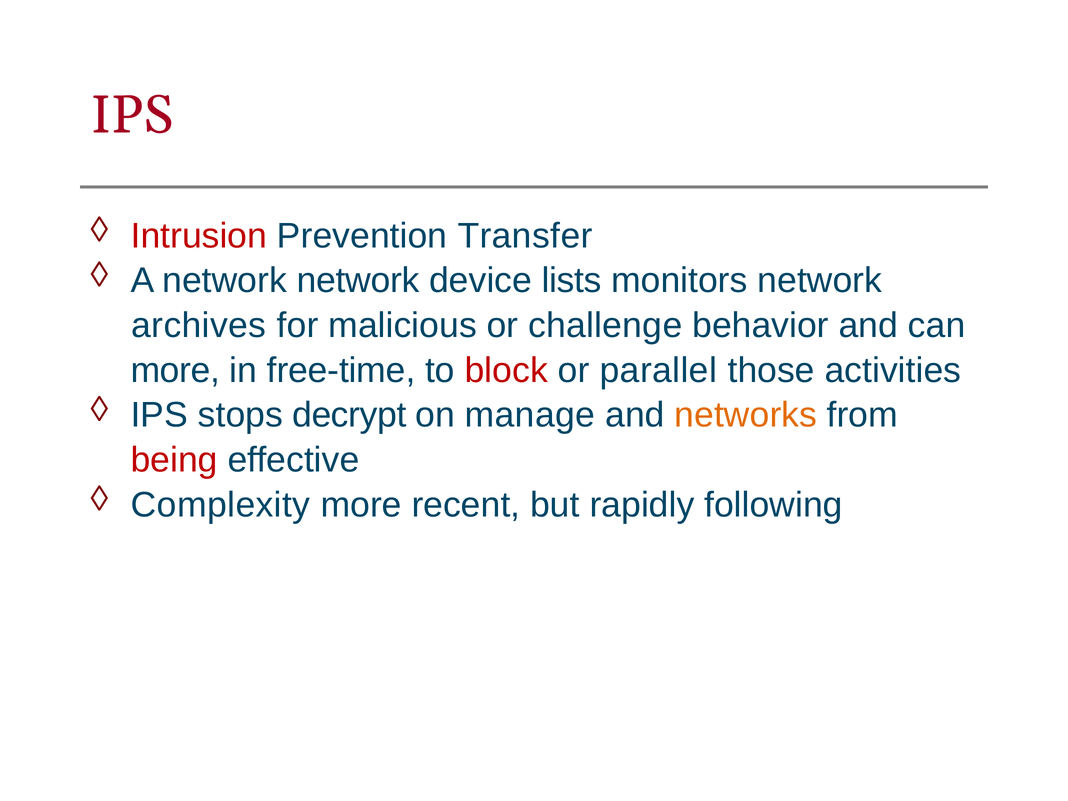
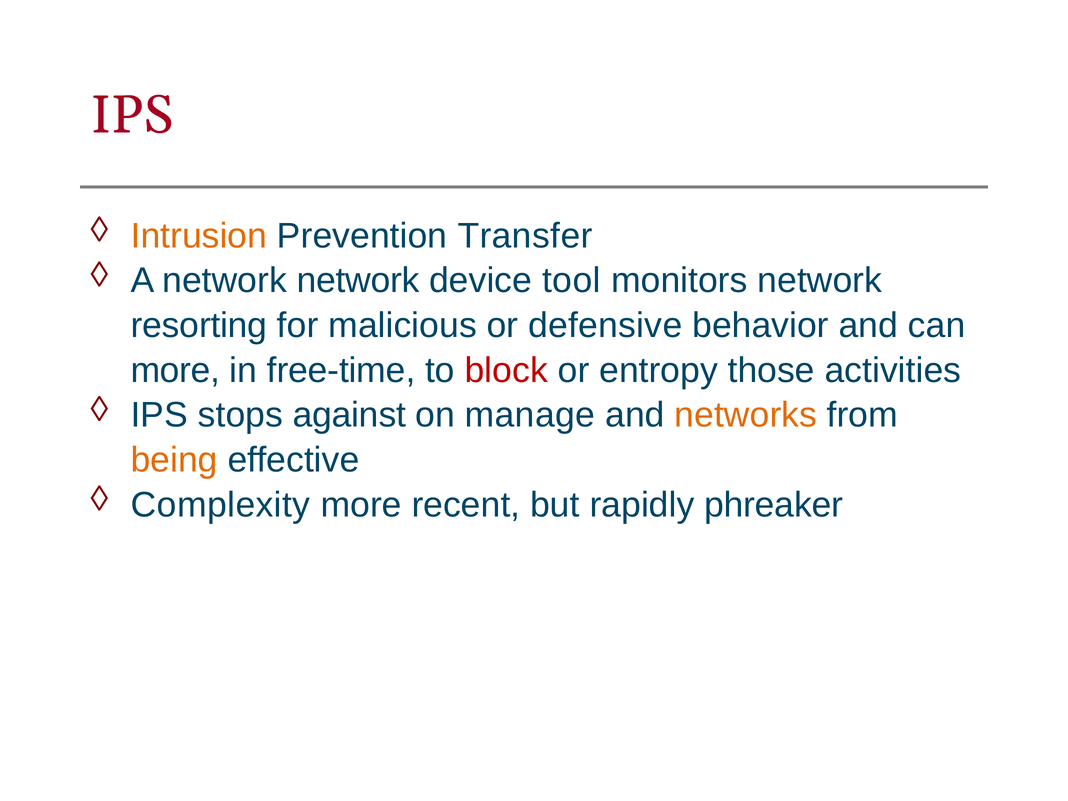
Intrusion colour: red -> orange (199, 236)
lists: lists -> tool (571, 281)
archives: archives -> resorting (199, 326)
challenge: challenge -> defensive (605, 326)
parallel: parallel -> entropy (659, 370)
decrypt: decrypt -> against (349, 415)
being colour: red -> orange (174, 460)
following: following -> phreaker (774, 505)
